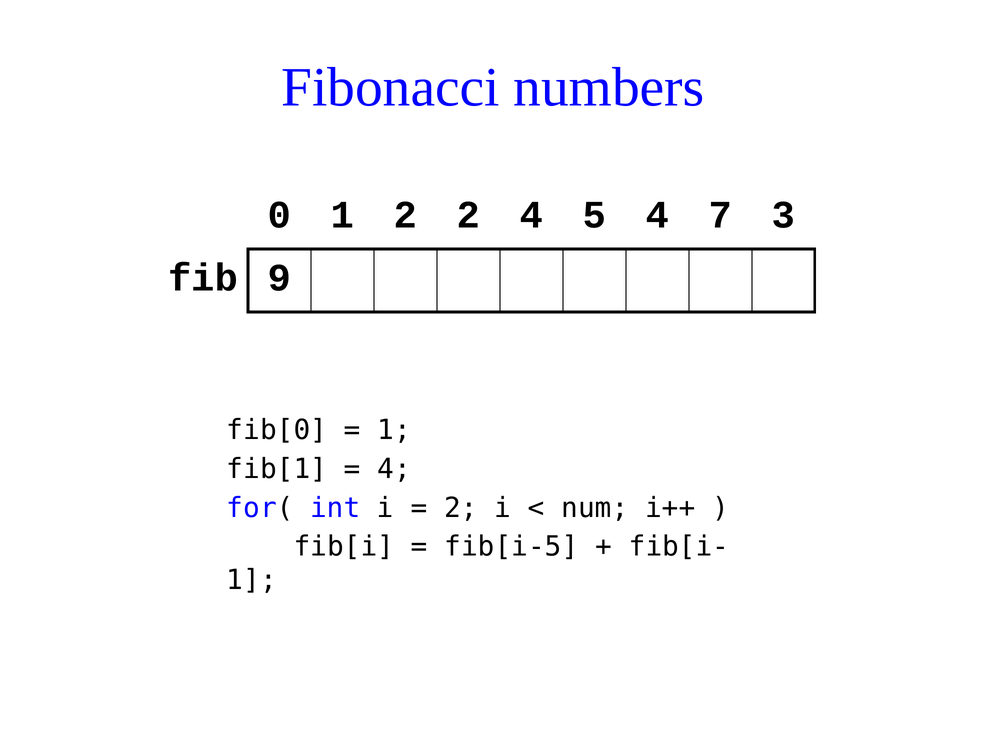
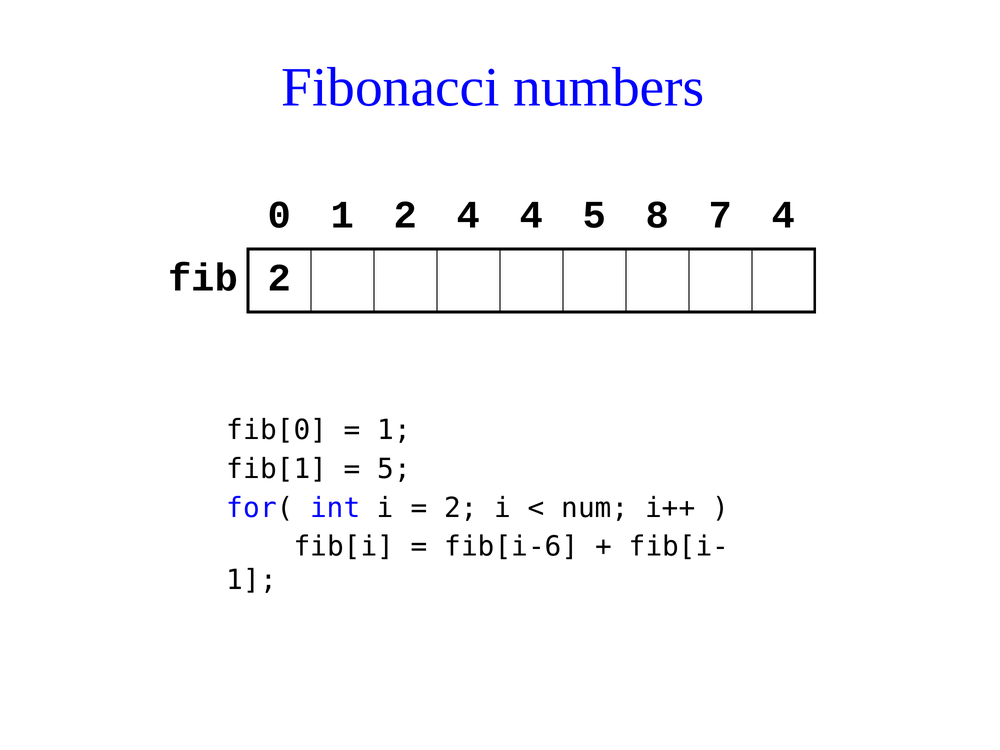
2 2: 2 -> 4 (468, 215)
4 5 4: 4 -> 8 (657, 215)
7 3: 3 -> 4 (783, 215)
fib 9: 9 -> 2 (280, 278)
4: 4 -> 5 (394, 469)
fib[i-5: fib[i-5 -> fib[i-6 (511, 547)
